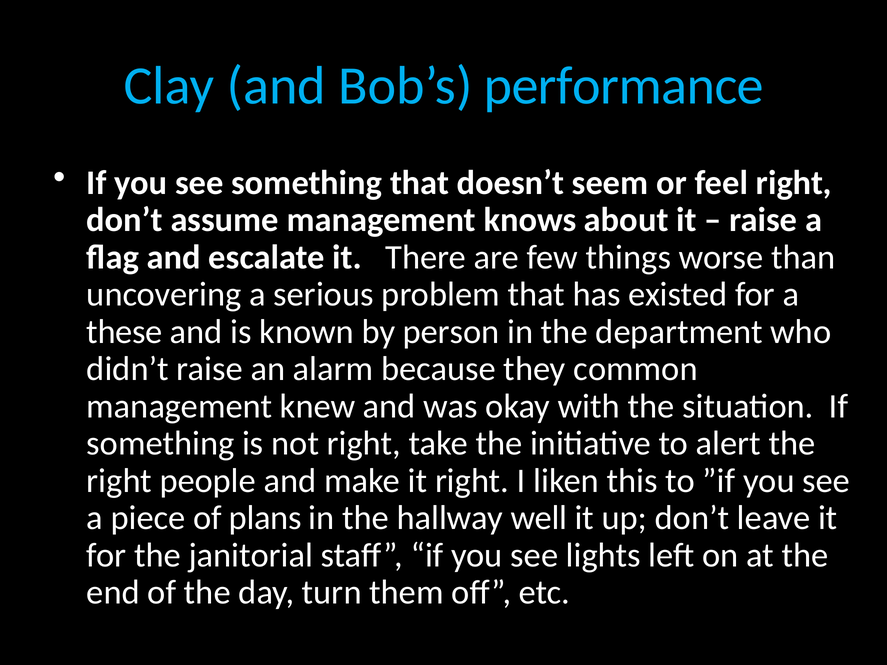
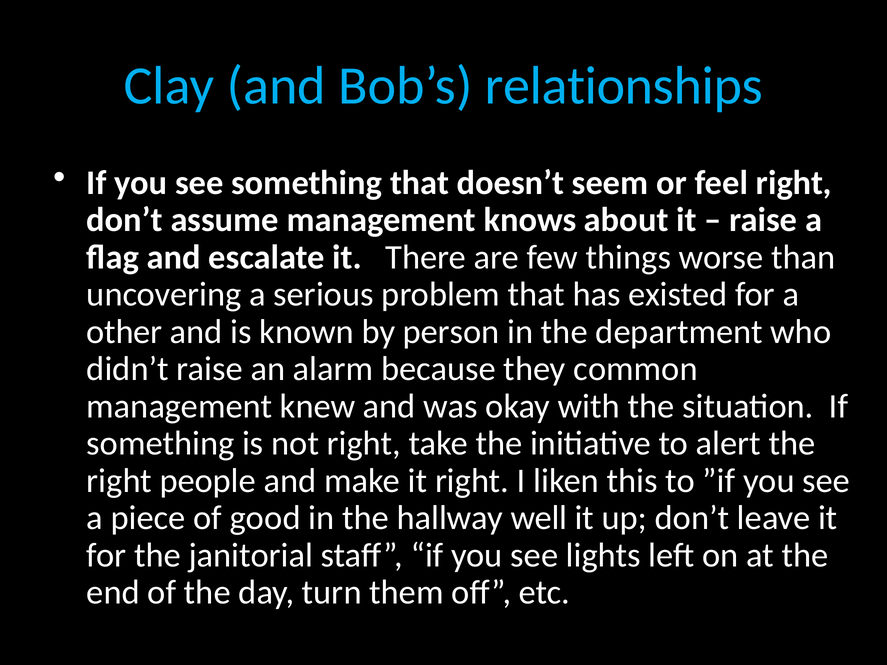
performance: performance -> relationships (624, 86)
these: these -> other (124, 332)
plans: plans -> good (265, 518)
